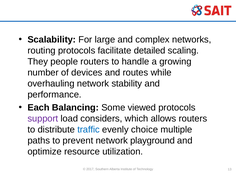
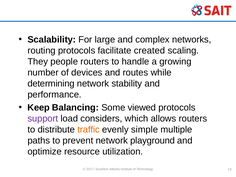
detailed: detailed -> created (150, 51)
overhauling: overhauling -> determining (51, 84)
Each: Each -> Keep (39, 107)
traffic colour: blue -> orange (89, 130)
choice: choice -> simple (145, 130)
